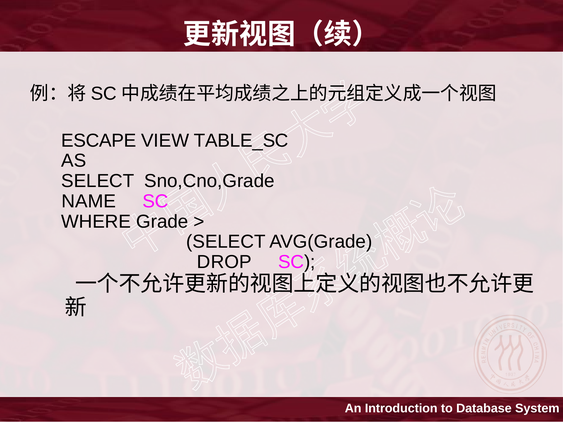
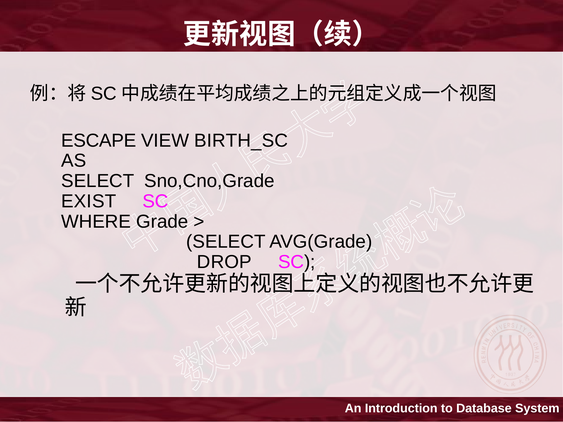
TABLE_SC: TABLE_SC -> BIRTH_SC (241, 141)
NAME: NAME -> EXIST (89, 201)
